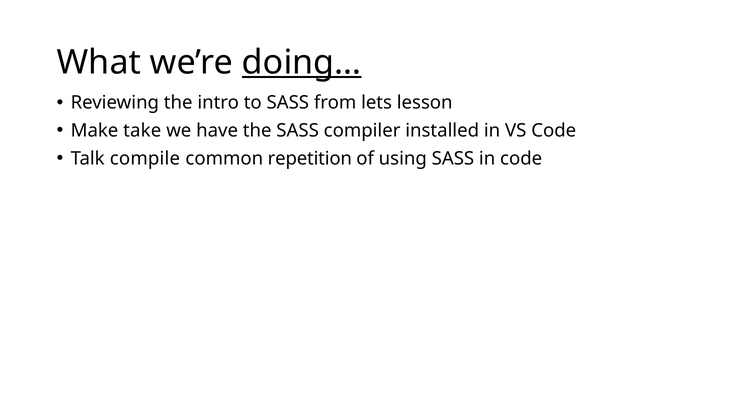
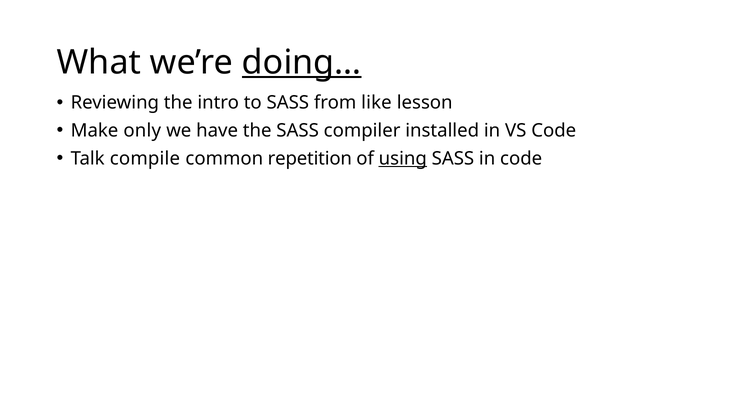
lets: lets -> like (376, 103)
take: take -> only (142, 131)
using underline: none -> present (403, 159)
